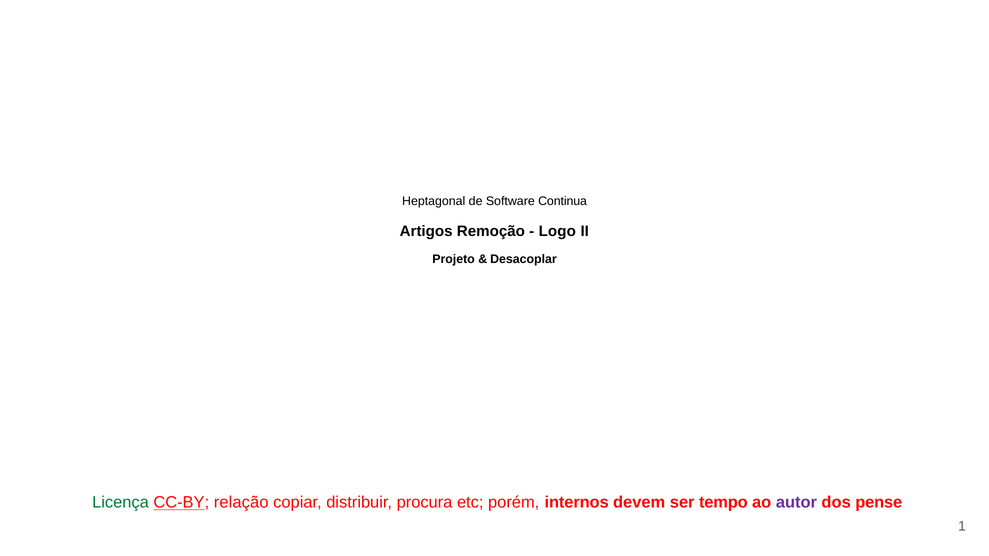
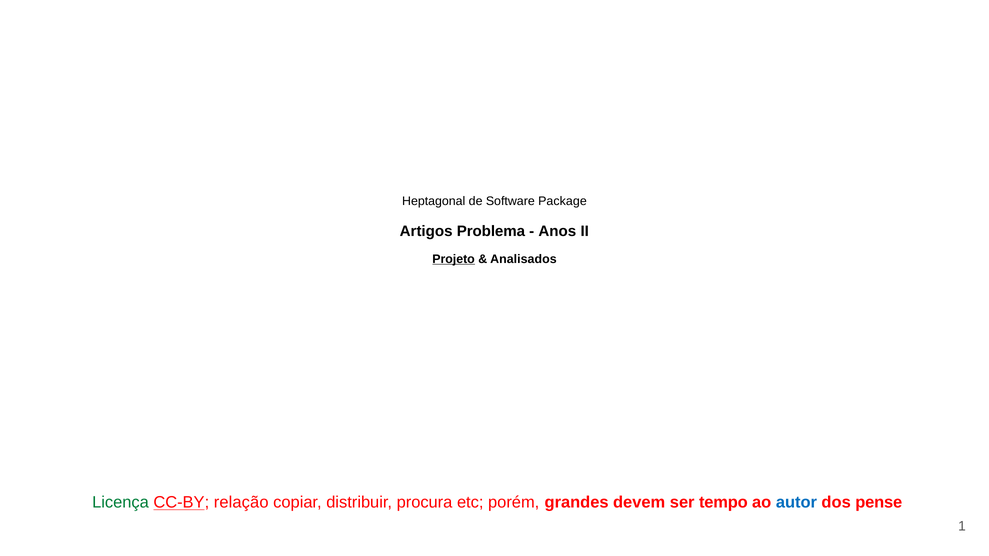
Continua: Continua -> Package (562, 201)
Remoção: Remoção -> Problema (491, 231)
Logo: Logo -> Anos (557, 231)
Projeto underline: none -> present (454, 259)
Desacoplar: Desacoplar -> Analisados (523, 259)
internos: internos -> grandes (577, 503)
autor colour: purple -> blue (796, 503)
